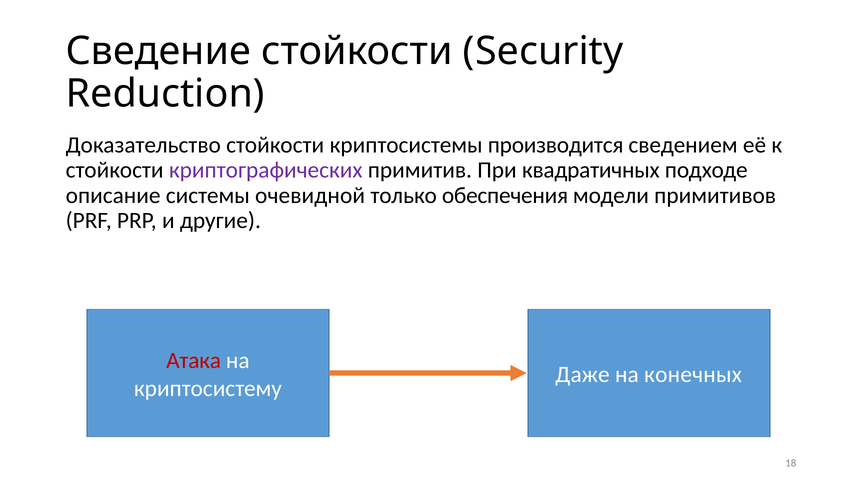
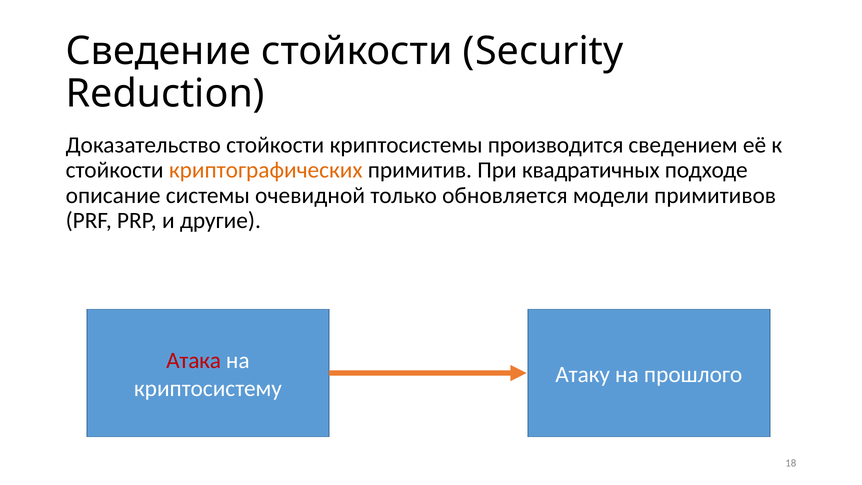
криптографических colour: purple -> orange (266, 170)
обеспечения: обеспечения -> обновляется (505, 195)
Даже: Даже -> Атаку (583, 375)
конечных: конечных -> прошлого (693, 375)
